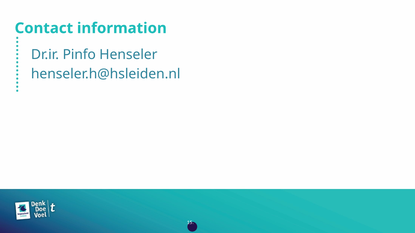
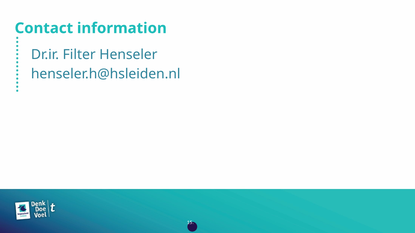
Pinfo: Pinfo -> Filter (79, 55)
